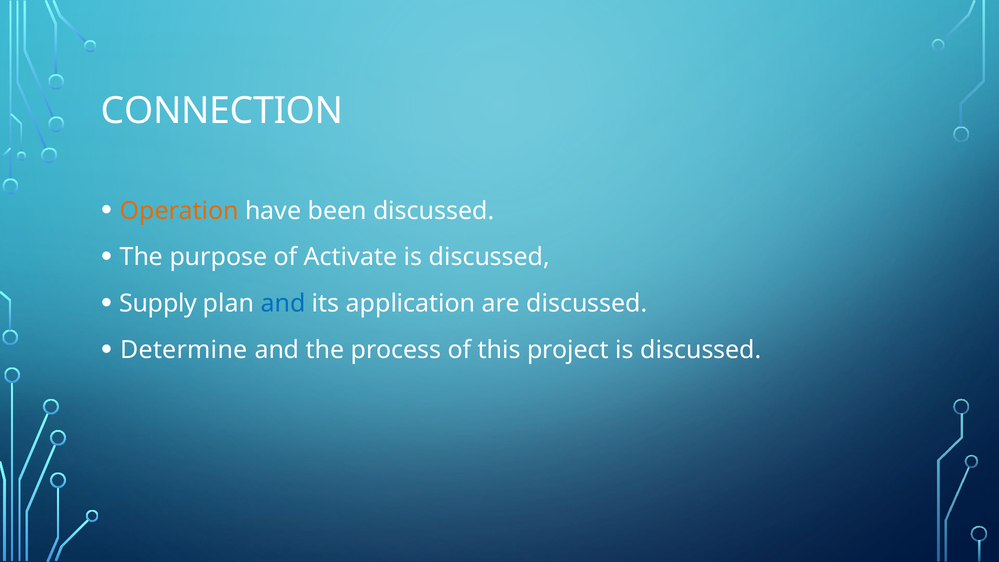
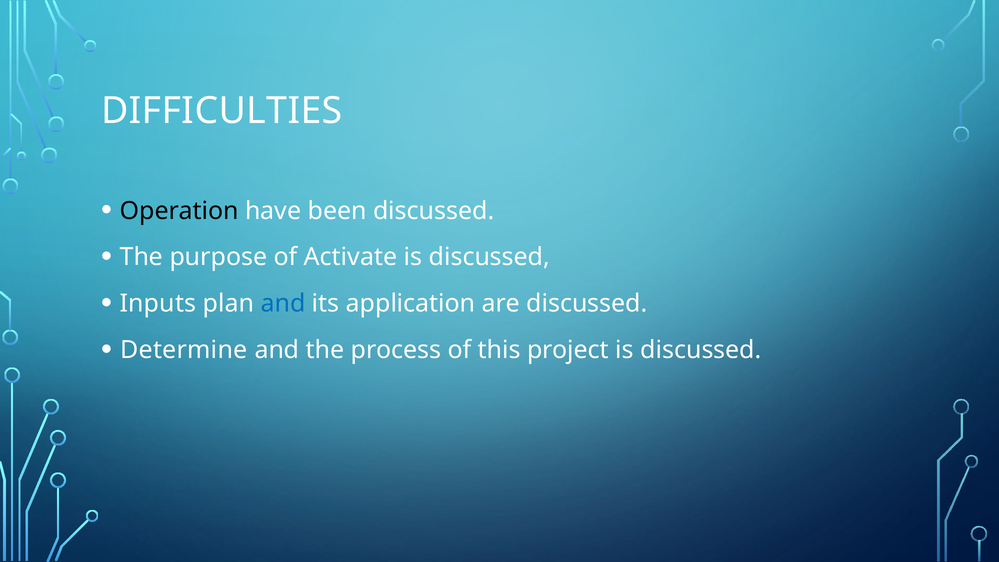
CONNECTION: CONNECTION -> DIFFICULTIES (222, 111)
Operation colour: orange -> black (179, 211)
Supply: Supply -> Inputs (158, 304)
